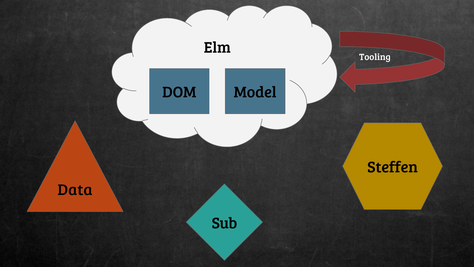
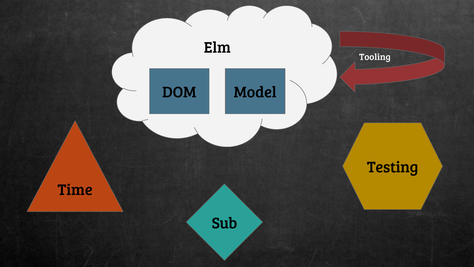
Steffen: Steffen -> Testing (393, 167)
Data: Data -> Time (75, 190)
